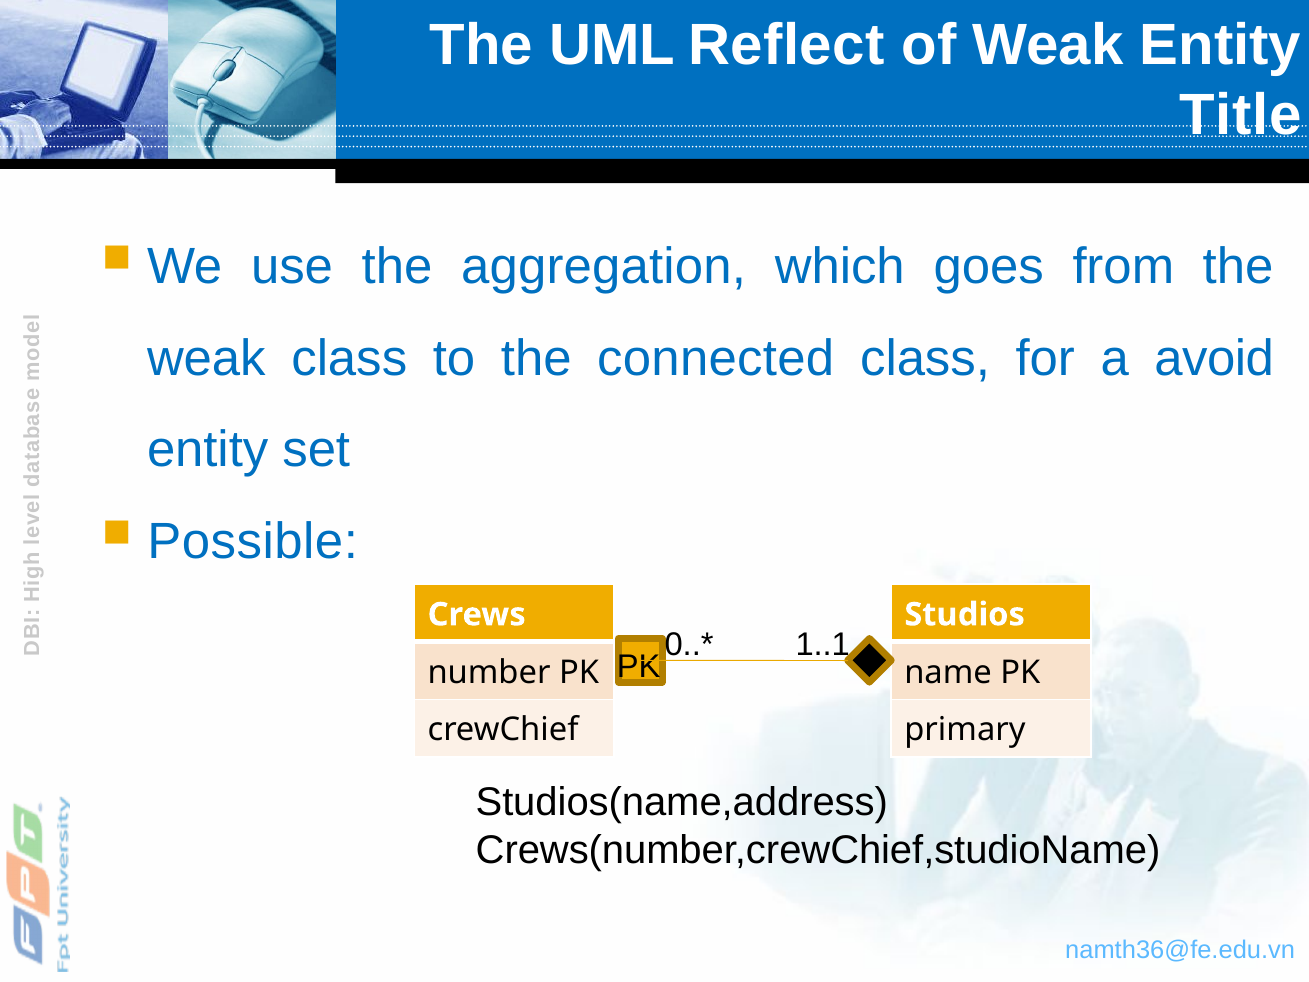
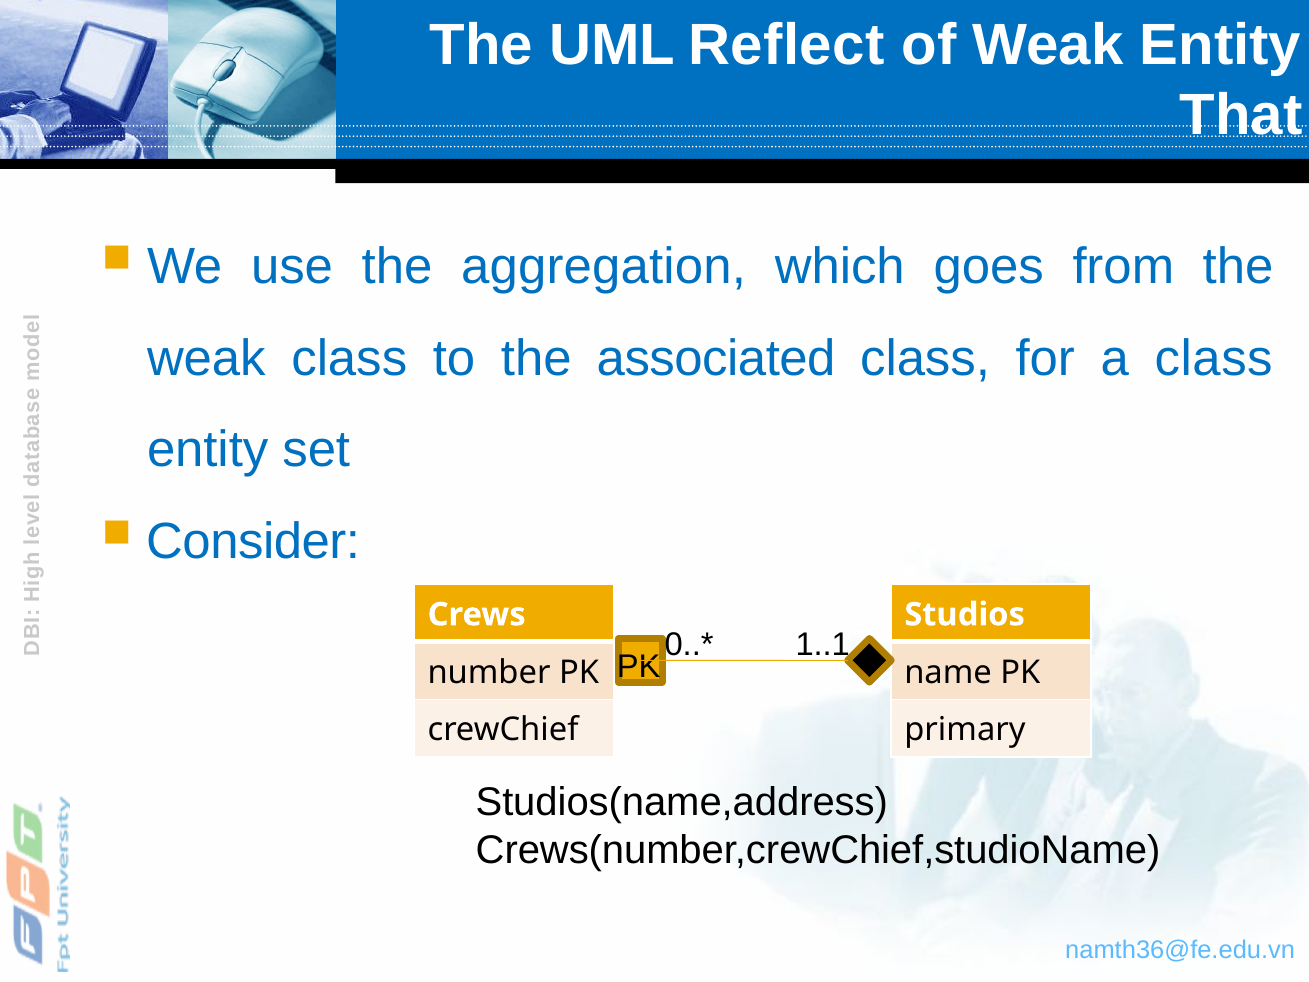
Title: Title -> That (1241, 115)
connected: connected -> associated (716, 358)
a avoid: avoid -> class (1214, 358)
Possible: Possible -> Consider (253, 541)
